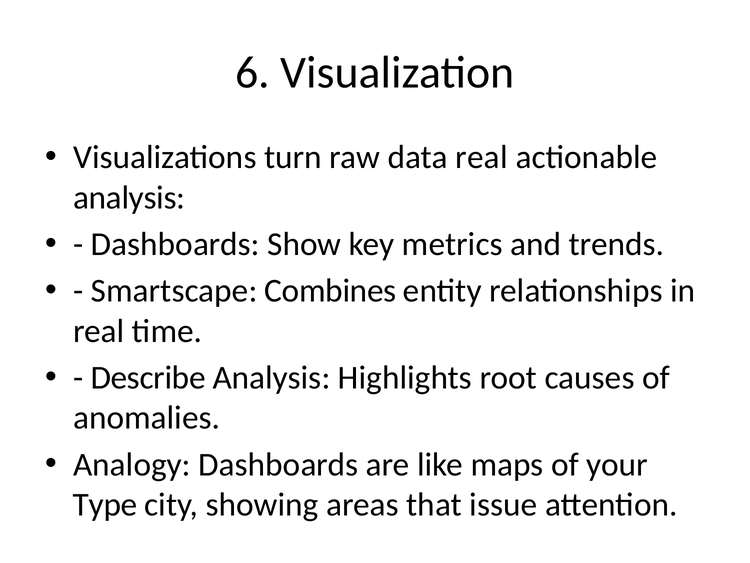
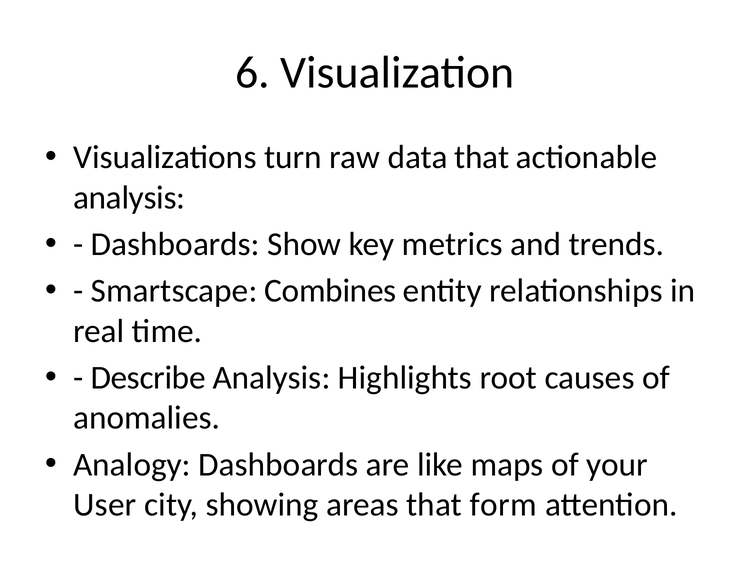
data real: real -> that (482, 157)
Type: Type -> User (105, 504)
issue: issue -> form (503, 504)
